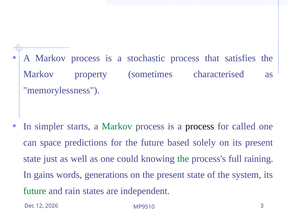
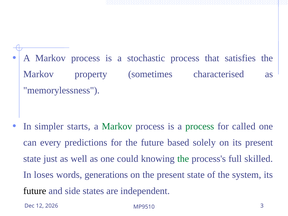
process colour: black -> green (200, 126)
space: space -> every (51, 143)
raining: raining -> skilled (259, 159)
gains: gains -> loses (44, 175)
future colour: green -> black (35, 191)
rain: rain -> side (73, 191)
